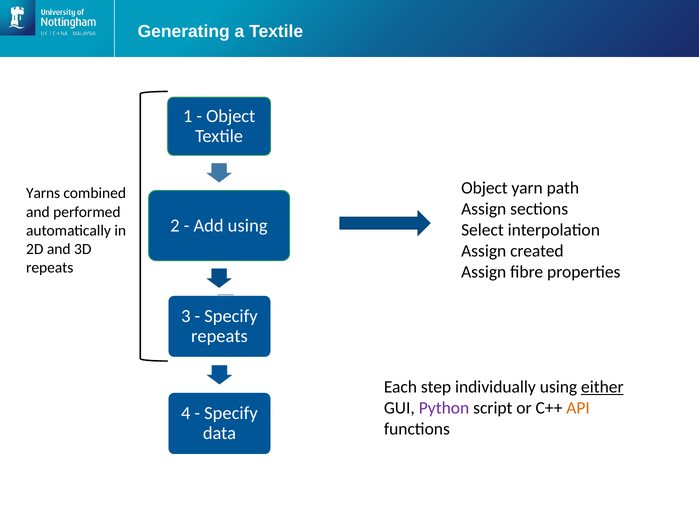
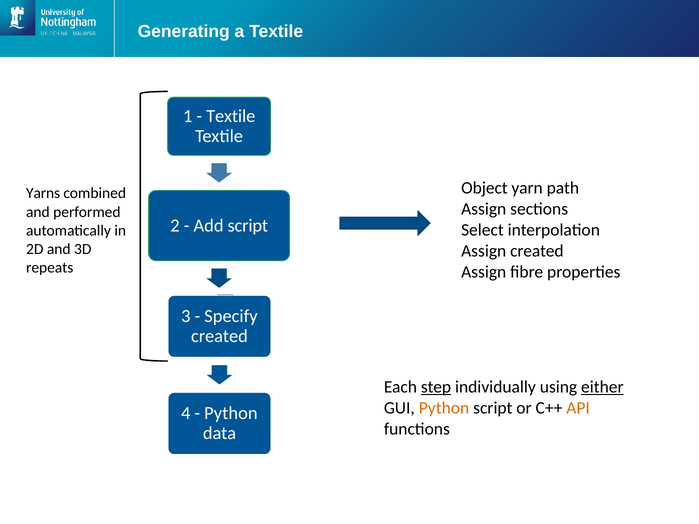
Object: Object -> Textile (231, 116)
Add using: using -> script (248, 226)
repeats: repeats -> created (219, 336)
step underline: none -> present (436, 387)
Python colour: purple -> orange (444, 408)
Specify: Specify -> Python (231, 414)
